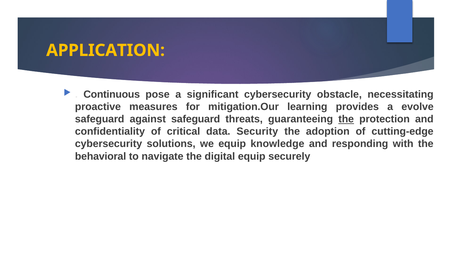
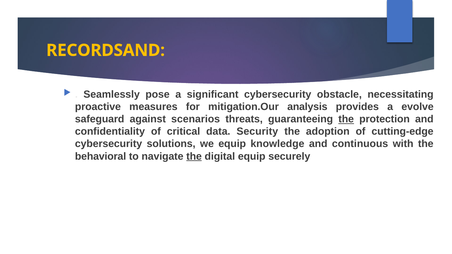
APPLICATION: APPLICATION -> RECORDSAND (106, 50)
Continuous: Continuous -> Seamlessly (112, 94)
learning: learning -> analysis (307, 107)
against safeguard: safeguard -> scenarios (196, 119)
responding: responding -> continuous (360, 144)
the underline: none -> present (194, 156)
